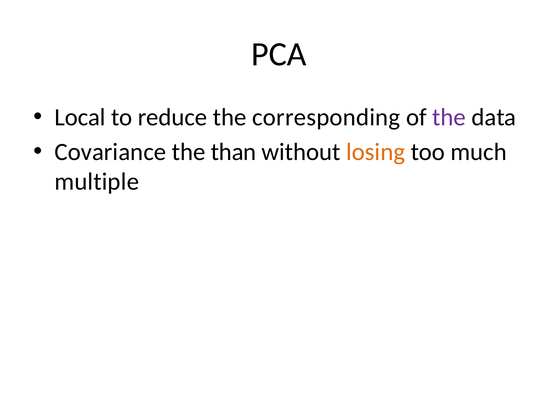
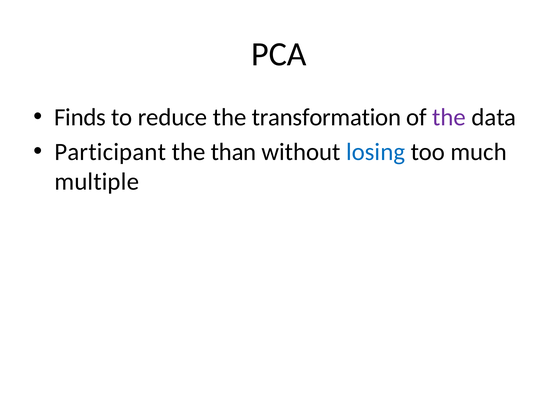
Local: Local -> Finds (80, 117)
corresponding: corresponding -> transformation (326, 117)
Covariance: Covariance -> Participant (110, 152)
losing colour: orange -> blue (376, 152)
